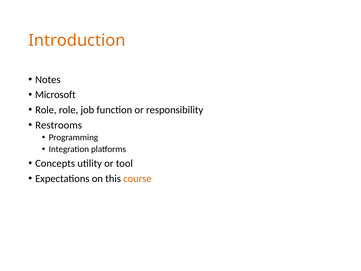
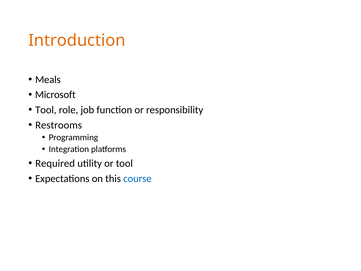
Notes: Notes -> Meals (48, 79)
Role: Role -> Tool (46, 110)
Concepts: Concepts -> Required (55, 163)
course colour: orange -> blue (137, 178)
